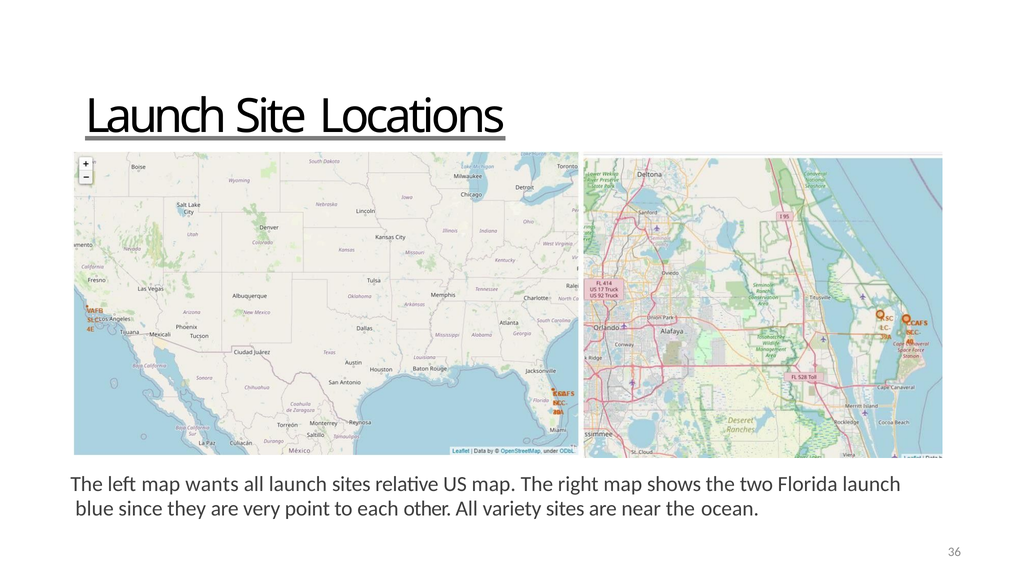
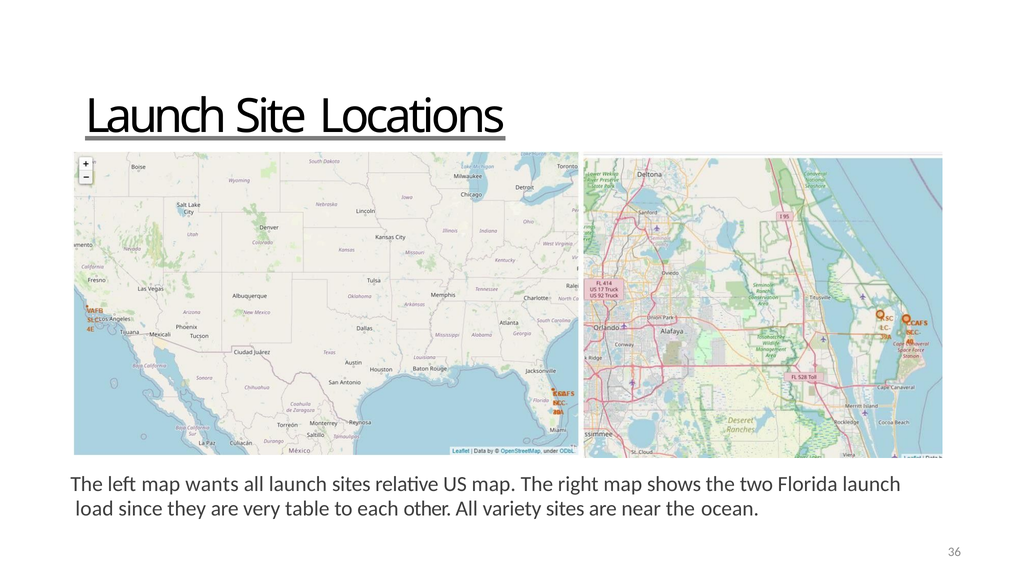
blue: blue -> load (94, 509)
point: point -> table (307, 509)
